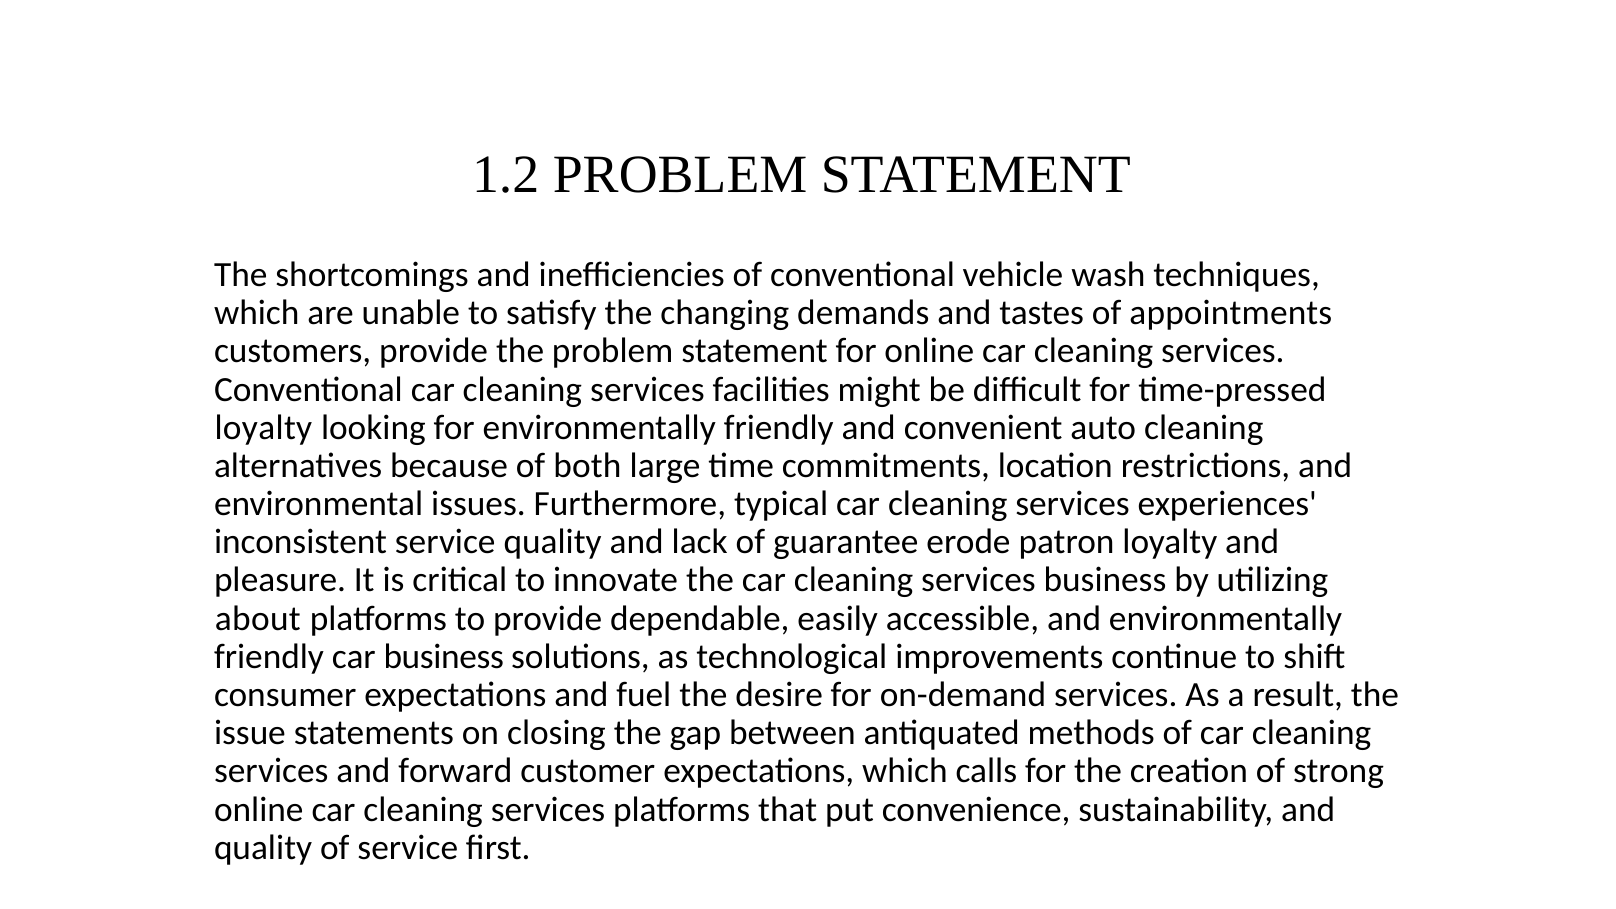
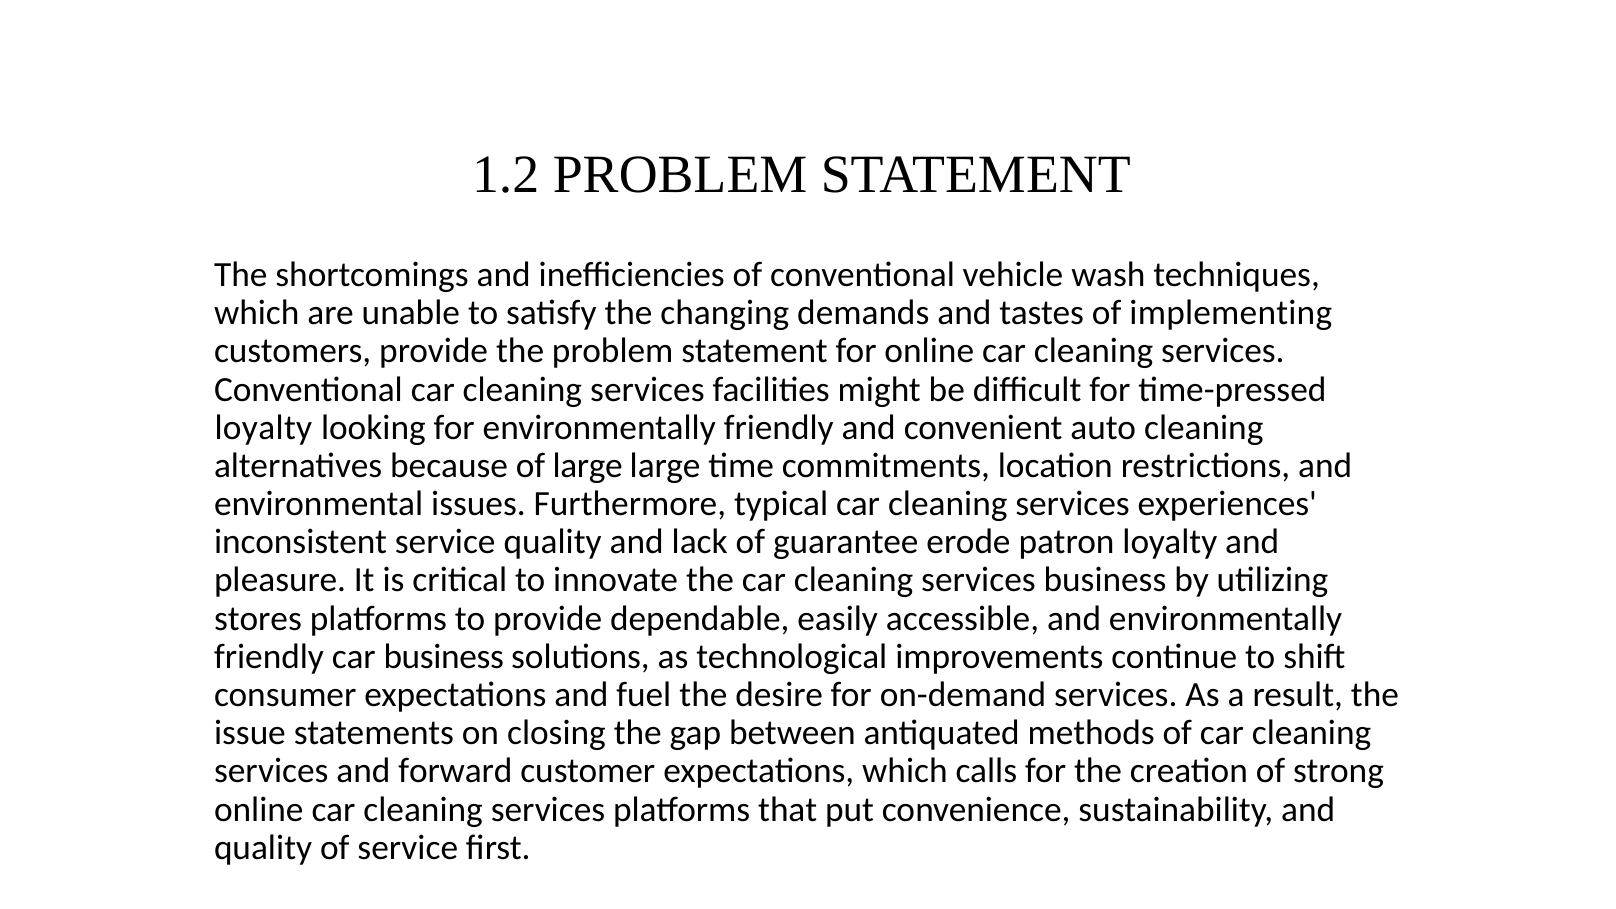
appointments: appointments -> implementing (1231, 313)
of both: both -> large (588, 466)
about: about -> stores (258, 618)
